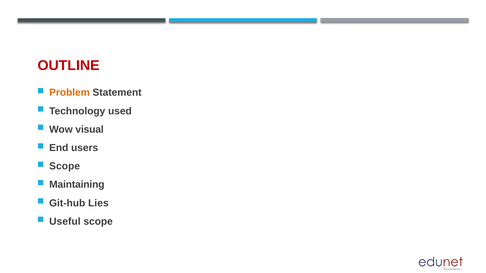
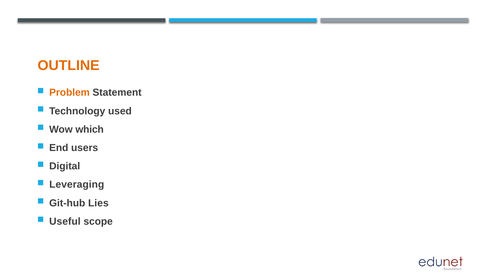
OUTLINE colour: red -> orange (69, 66)
visual: visual -> which (90, 130)
Scope: Scope -> Digital (65, 166)
Maintaining: Maintaining -> Leveraging (77, 185)
